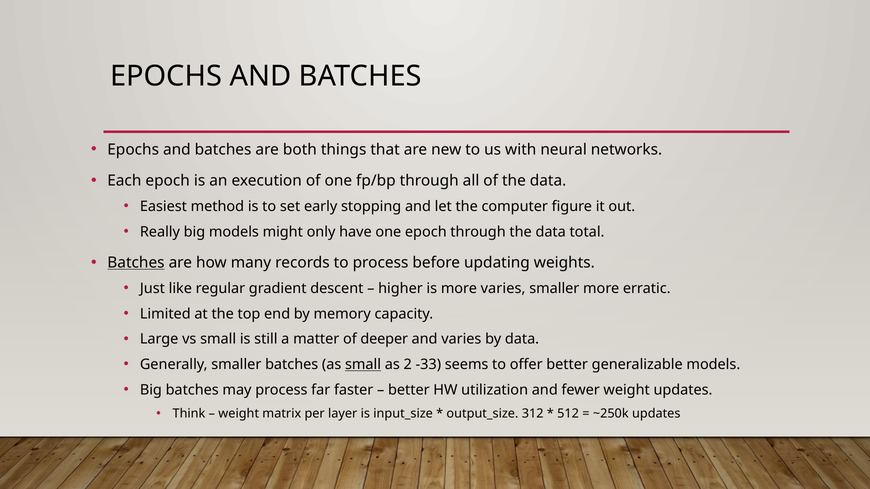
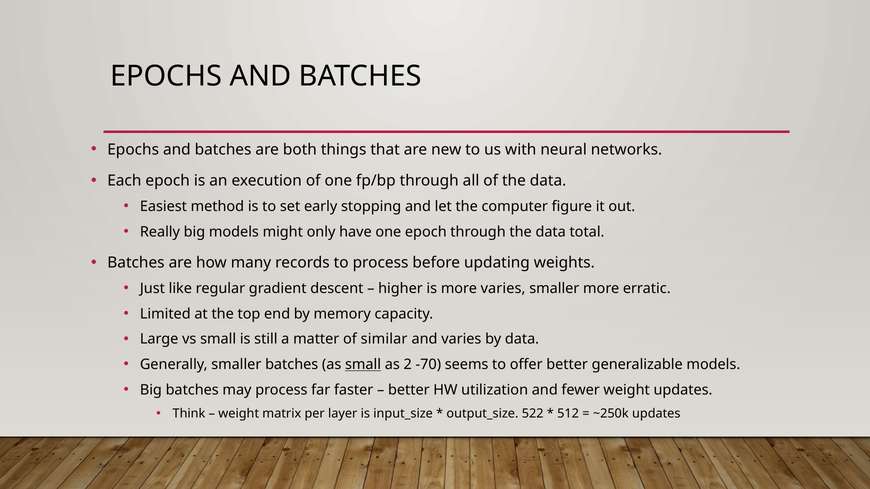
Batches underline: present -> none (136, 263)
deeper: deeper -> similar (384, 339)
-33: -33 -> -70 (428, 365)
312: 312 -> 522 (533, 414)
